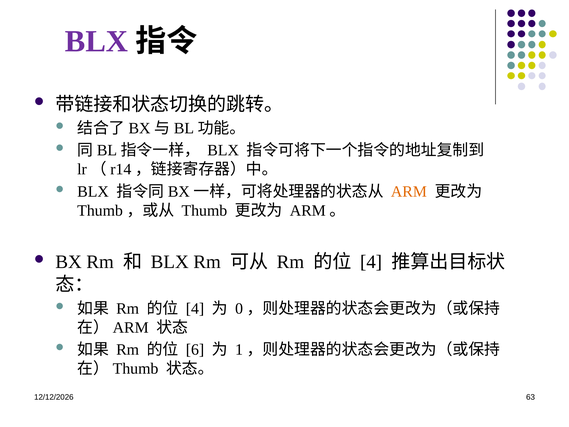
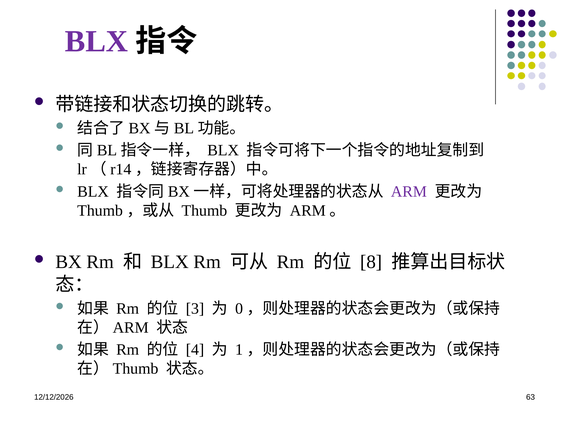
ARM colour: orange -> purple (409, 191)
4: 4 -> 8 (371, 262)
4: 4 -> 3 (195, 308)
6: 6 -> 4 (195, 349)
